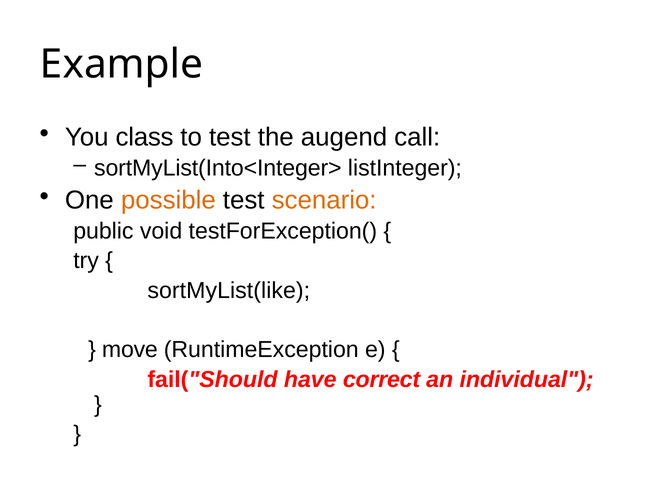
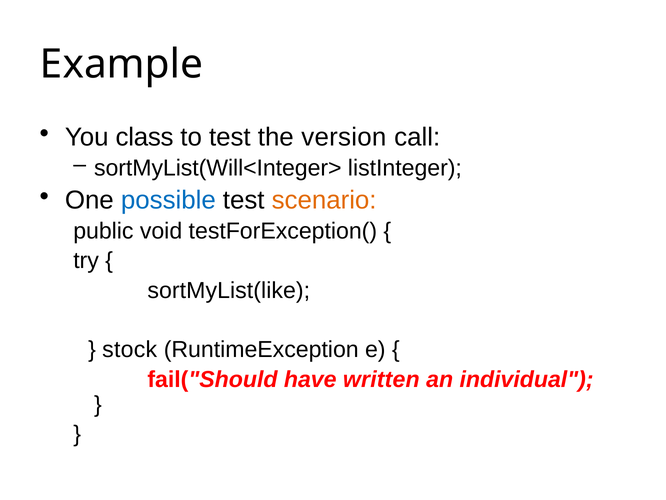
augend: augend -> version (344, 137)
sortMyList(Into<Integer>: sortMyList(Into<Integer> -> sortMyList(Will<Integer> (218, 168)
possible colour: orange -> blue (168, 200)
move: move -> stock (130, 349)
correct: correct -> written (381, 379)
